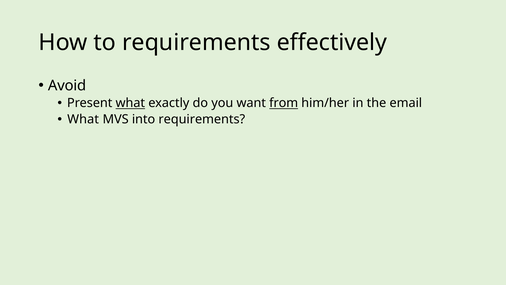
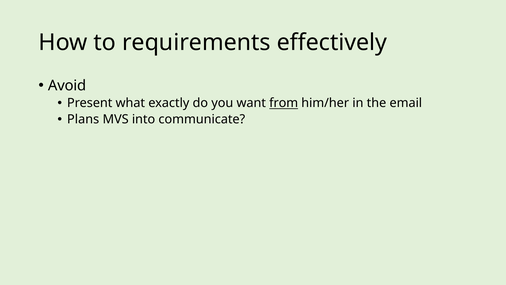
what underline: present -> none (130, 103)
What: What -> Plans (83, 119)
into requirements: requirements -> communicate (202, 119)
